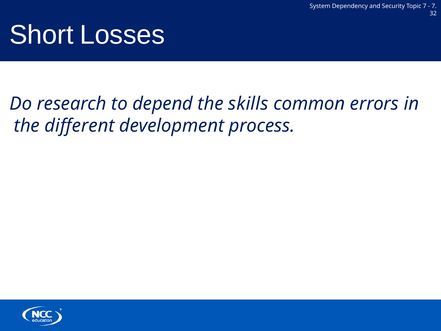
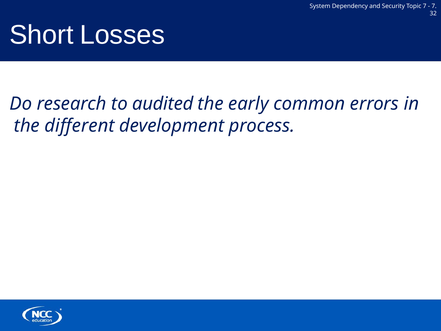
depend: depend -> audited (163, 104)
skills: skills -> early (248, 104)
